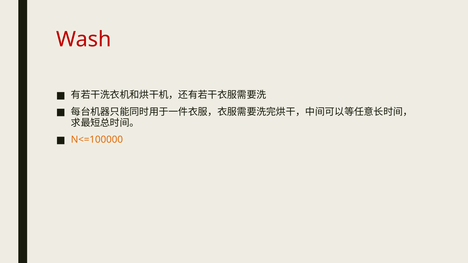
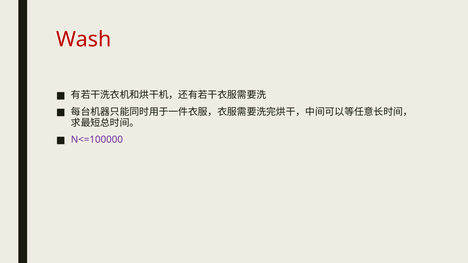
N<=100000 colour: orange -> purple (97, 140)
